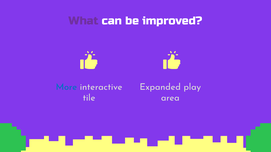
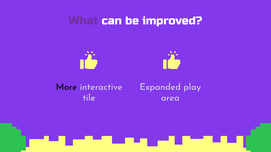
More colour: blue -> black (66, 87)
